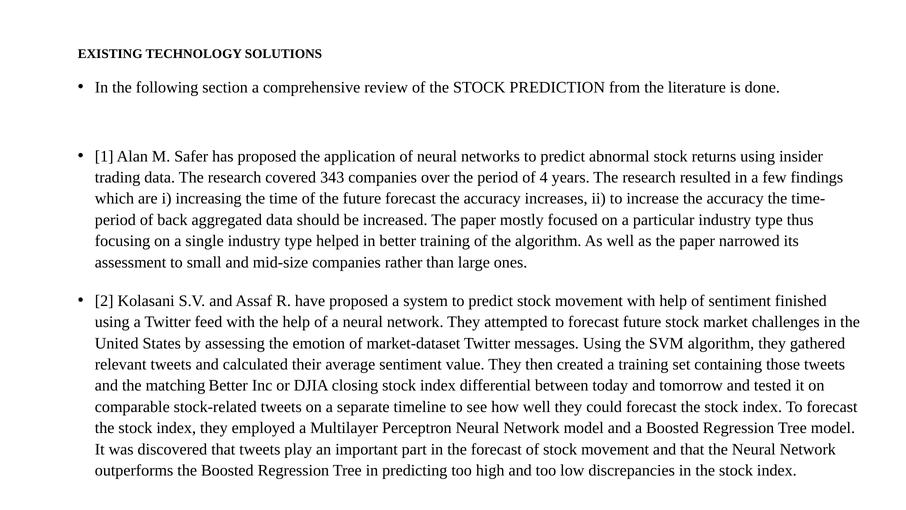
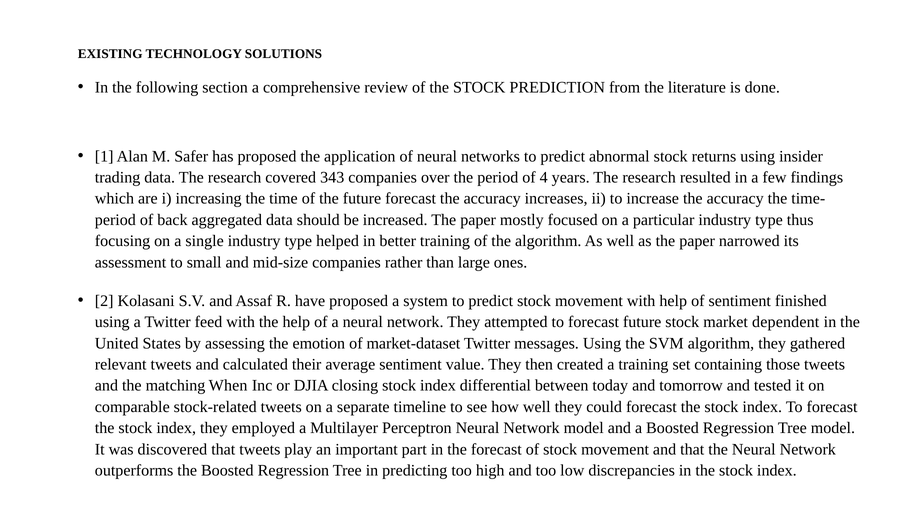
challenges: challenges -> dependent (786, 322)
matching Better: Better -> When (228, 385)
